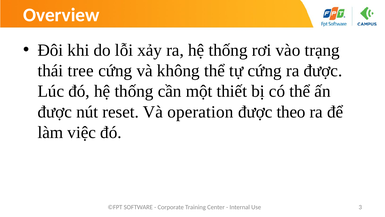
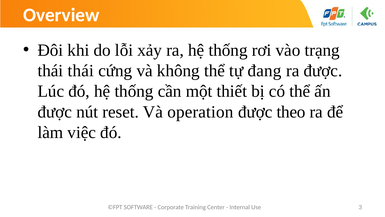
thái tree: tree -> thái (81, 71)
tự cứng: cứng -> đang (265, 71)
